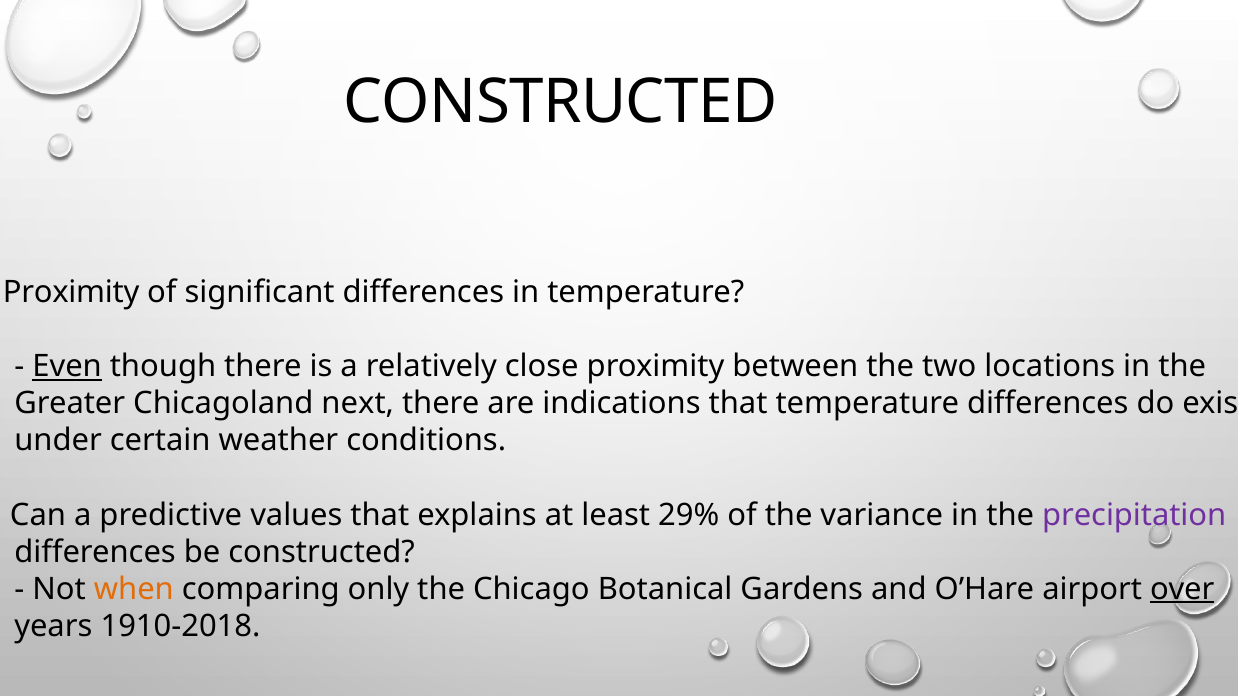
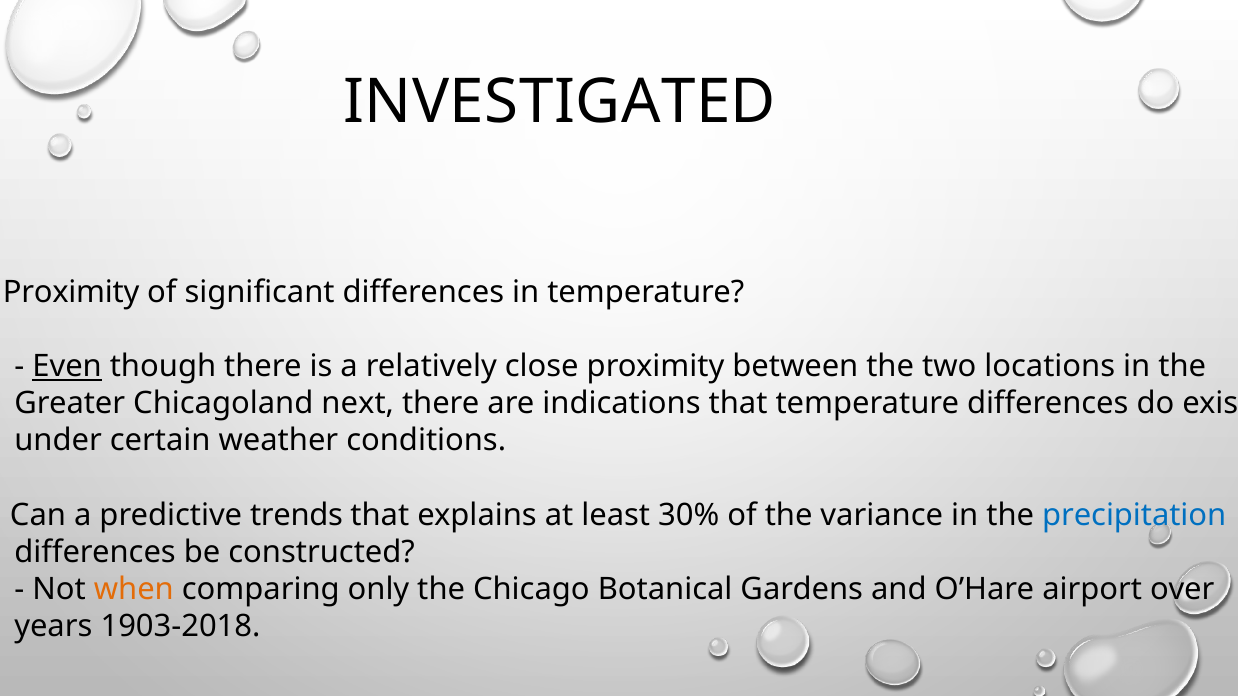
CONSTRUCTED: CONSTRUCTED -> INVESTIGATED (560, 102)
values: values -> trends (297, 515)
29%: 29% -> 30% (689, 515)
precipitation colour: purple -> blue (1134, 515)
over underline: present -> none (1182, 589)
1910-2018: 1910-2018 -> 1903-2018 (180, 626)
